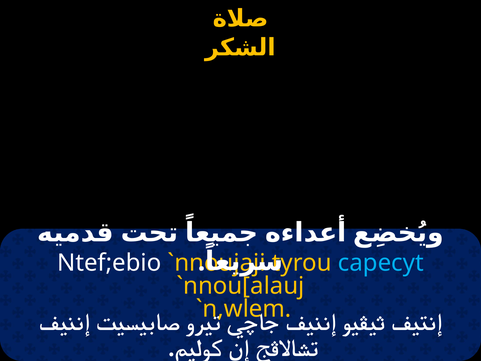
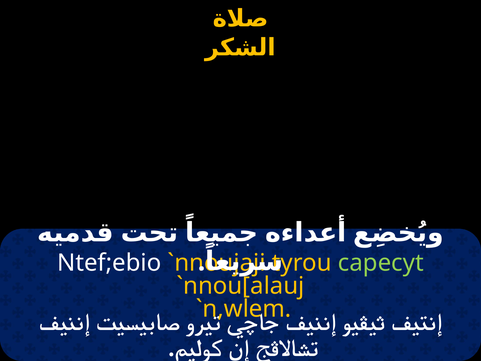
capecyt colour: light blue -> light green (381, 263)
